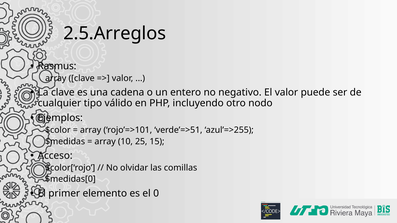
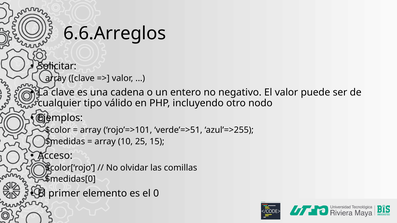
2.5.Arreglos: 2.5.Arreglos -> 6.6.Arreglos (115, 33)
Rasmus: Rasmus -> Solicitar (57, 66)
